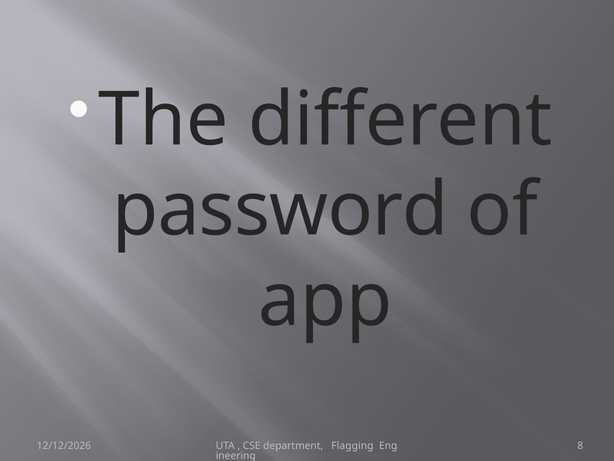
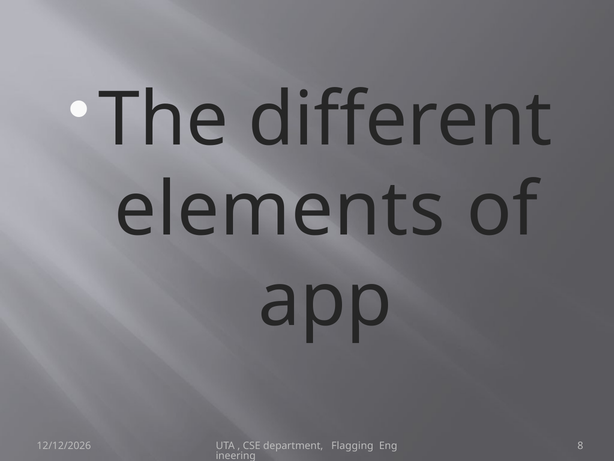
password: password -> elements (280, 210)
